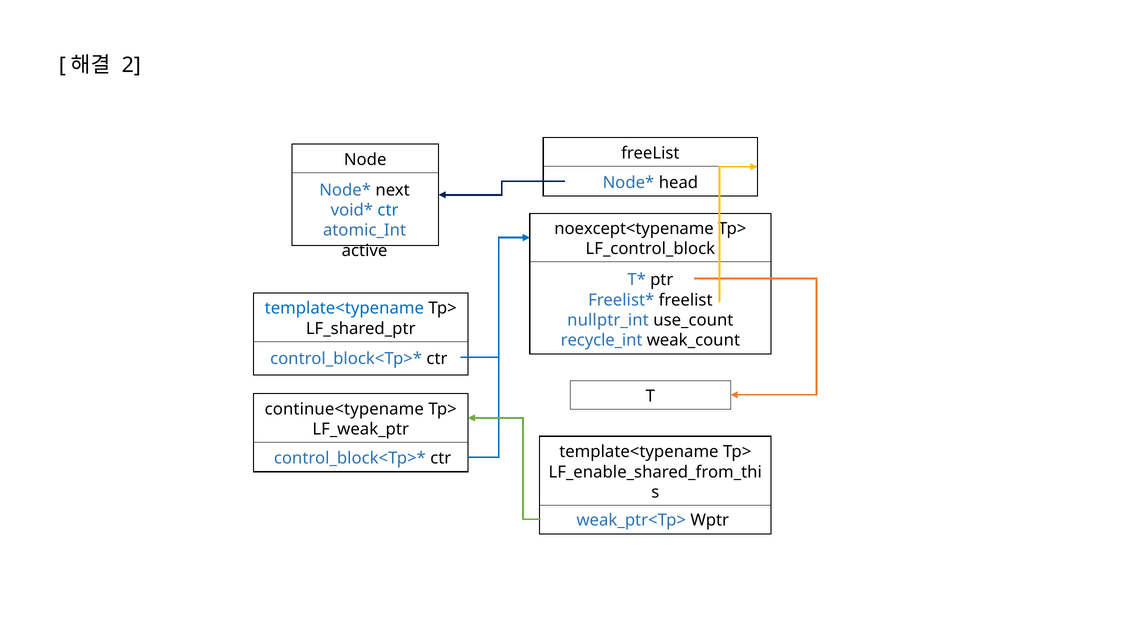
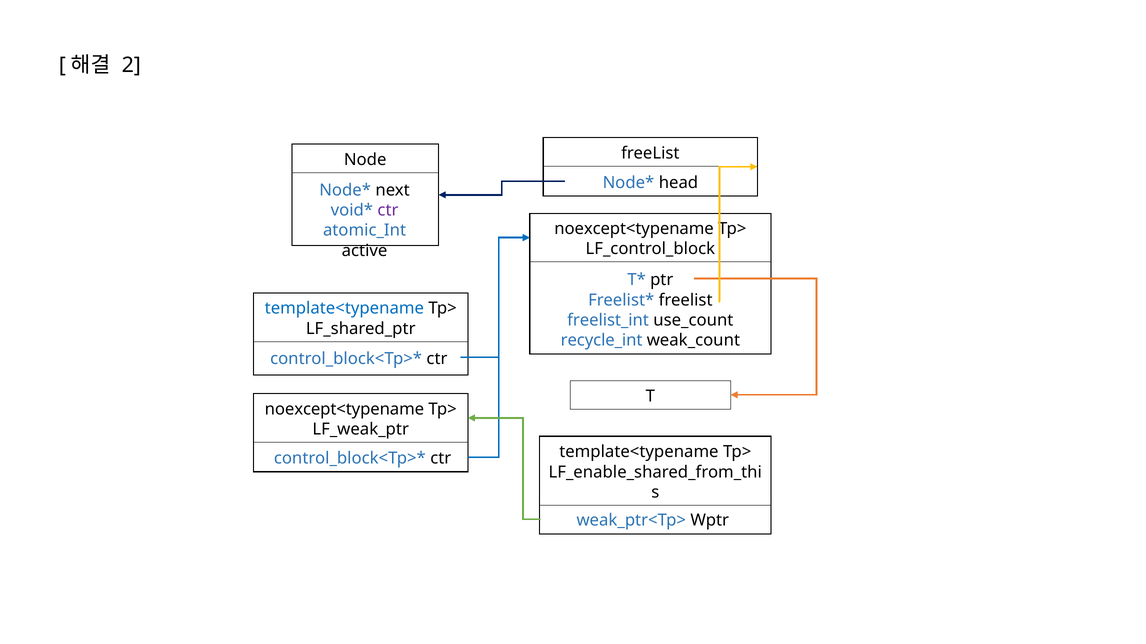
ctr colour: blue -> purple (388, 211)
nullptr_int: nullptr_int -> freelist_int (608, 321)
continue<typename: continue<typename -> noexcept<typename (344, 409)
